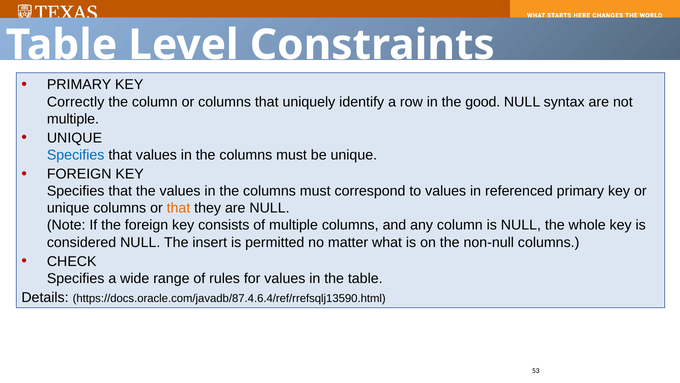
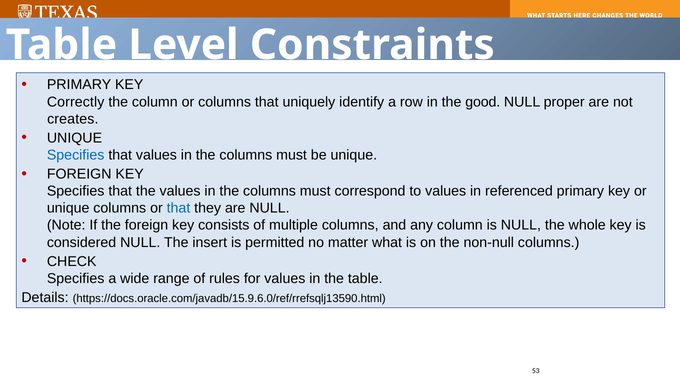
syntax: syntax -> proper (564, 102)
multiple: multiple -> creates (73, 119)
that colour: orange -> blue (178, 208)
https://docs.oracle.com/javadb/87.4.6.4/ref/rrefsqlj13590.html: https://docs.oracle.com/javadb/87.4.6.4/ref/rrefsqlj13590.html -> https://docs.oracle.com/javadb/15.9.6.0/ref/rrefsqlj13590.html (229, 298)
